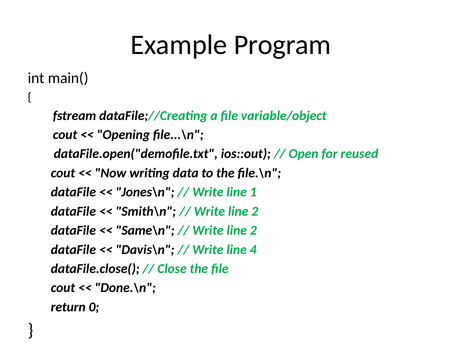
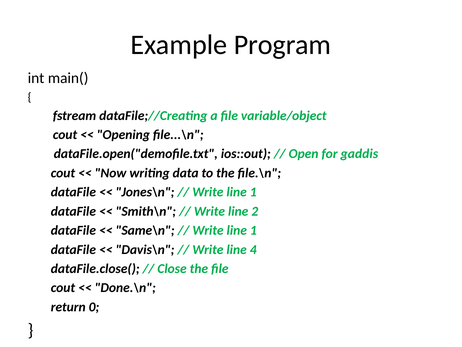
reused: reused -> gaddis (359, 154)
2: 2 -> 1 (253, 230)
